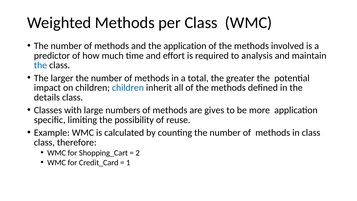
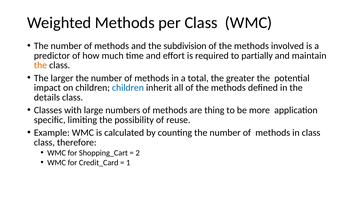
the application: application -> subdivision (185, 46)
analysis: analysis -> partially (257, 56)
the colour: blue -> orange (40, 65)
gives: gives -> thing (214, 110)
